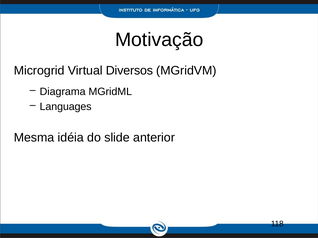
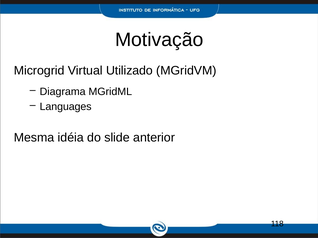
Diversos: Diversos -> Utilizado (129, 71)
